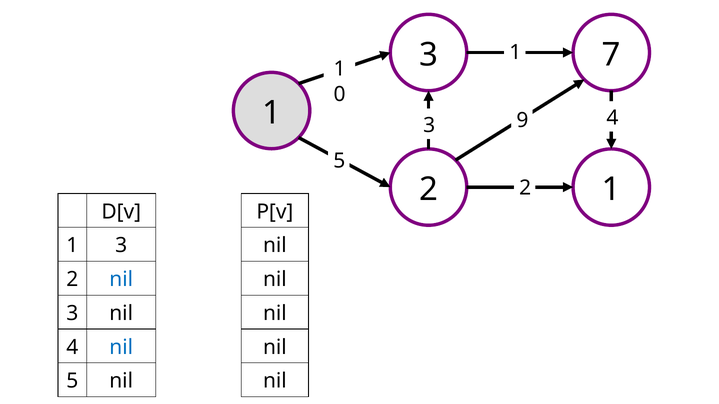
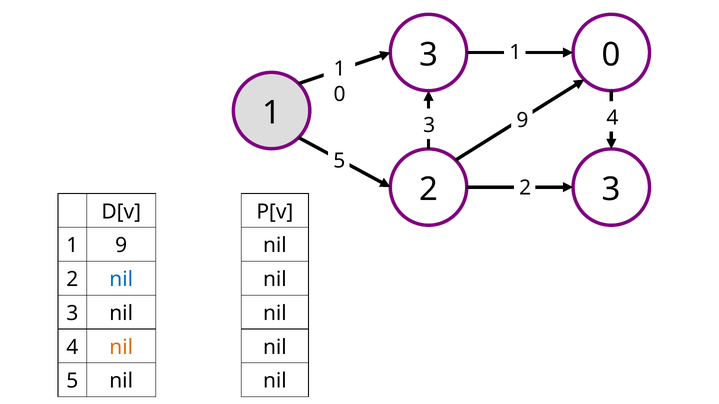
3 7: 7 -> 0 (611, 55)
2 1: 1 -> 3 (611, 190)
3: 3 -> 9 (121, 246)
nil colour: blue -> orange (121, 347)
